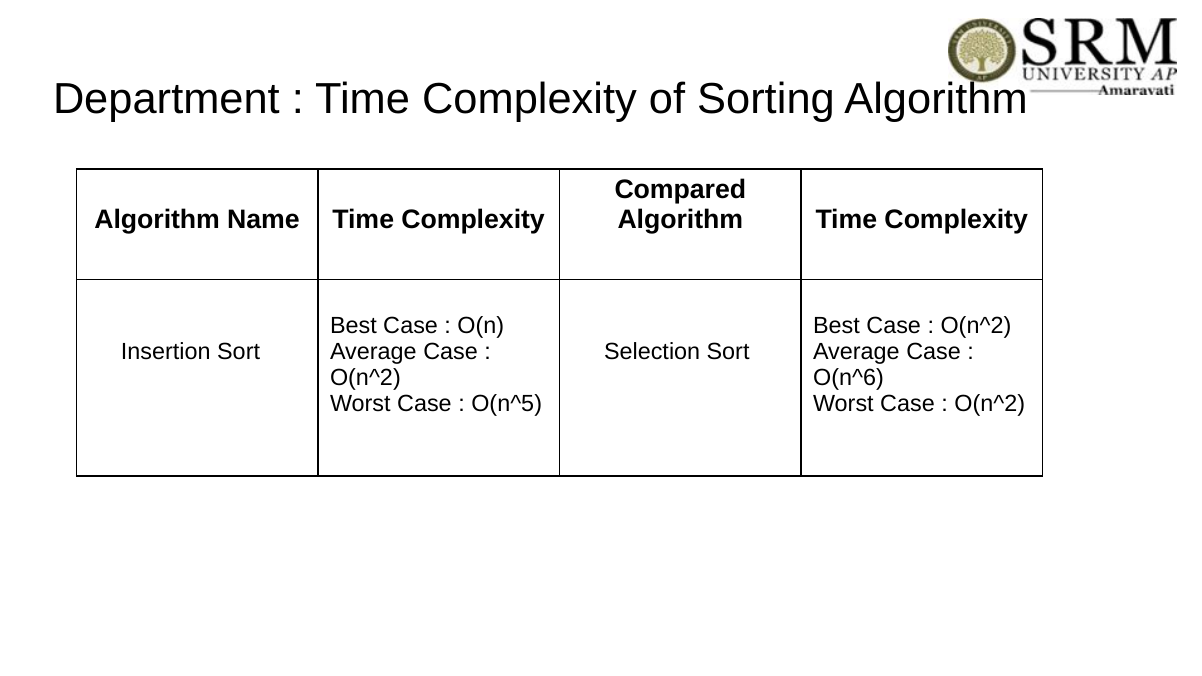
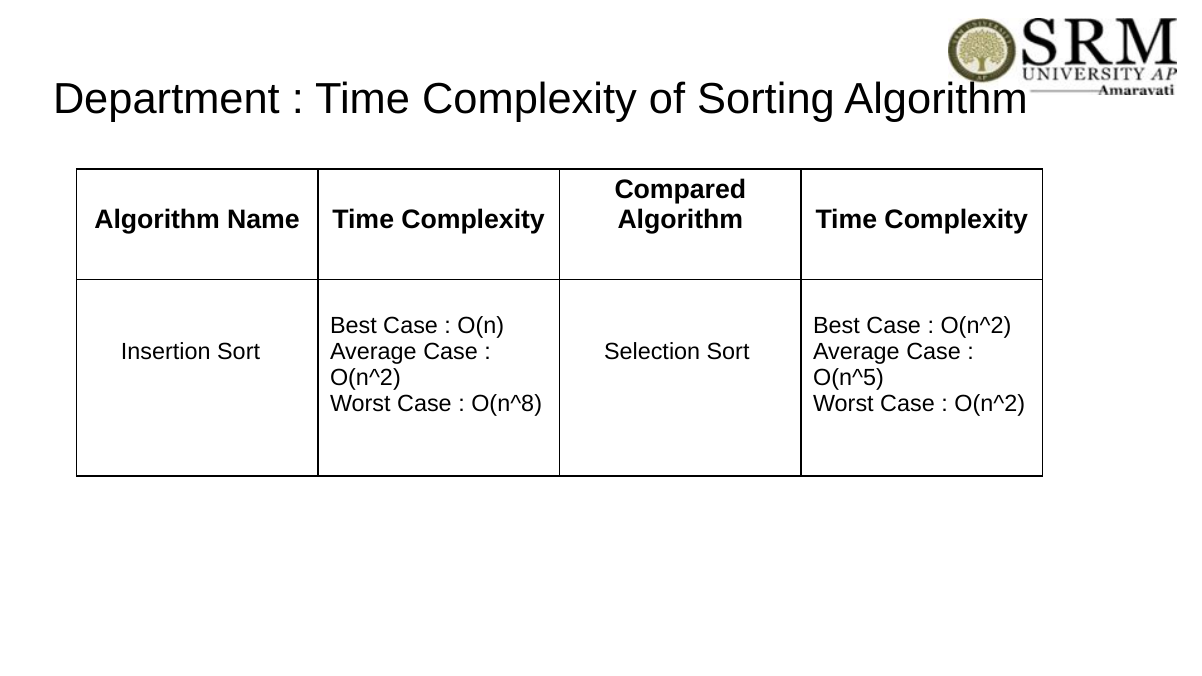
O(n^6: O(n^6 -> O(n^5 (849, 378)
O(n^5: O(n^5 -> O(n^8 (507, 404)
